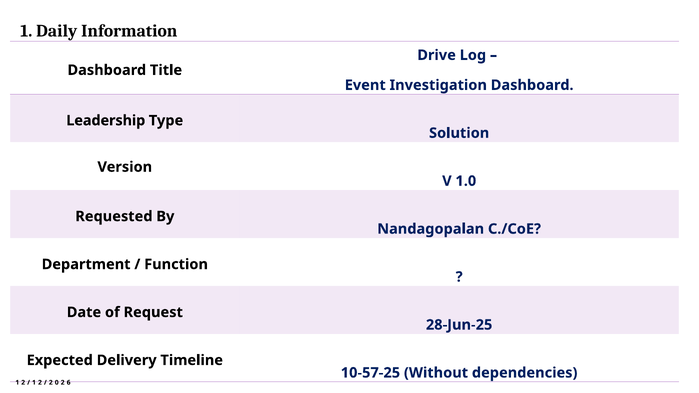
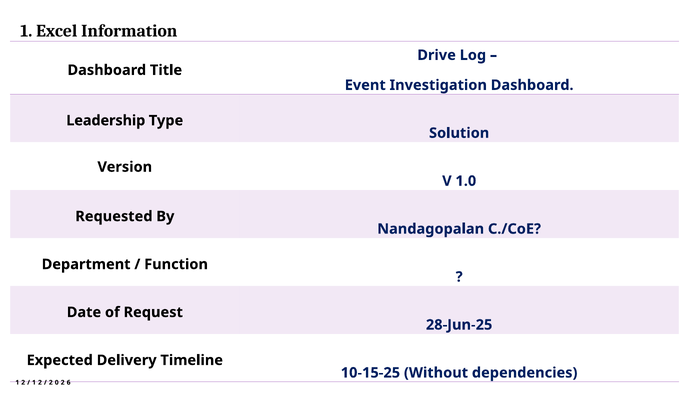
Daily: Daily -> Excel (57, 31)
10-57-25: 10-57-25 -> 10-15-25 (370, 373)
